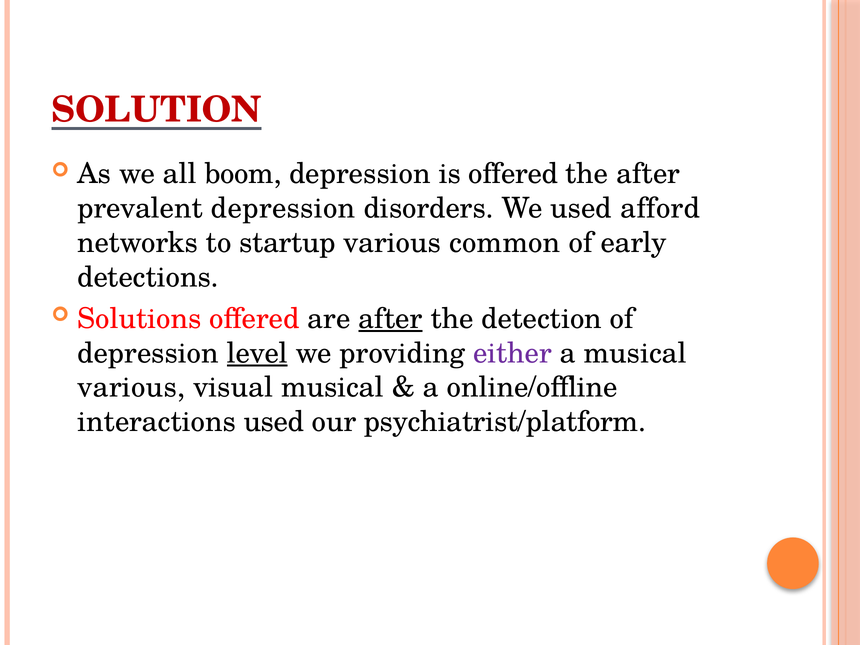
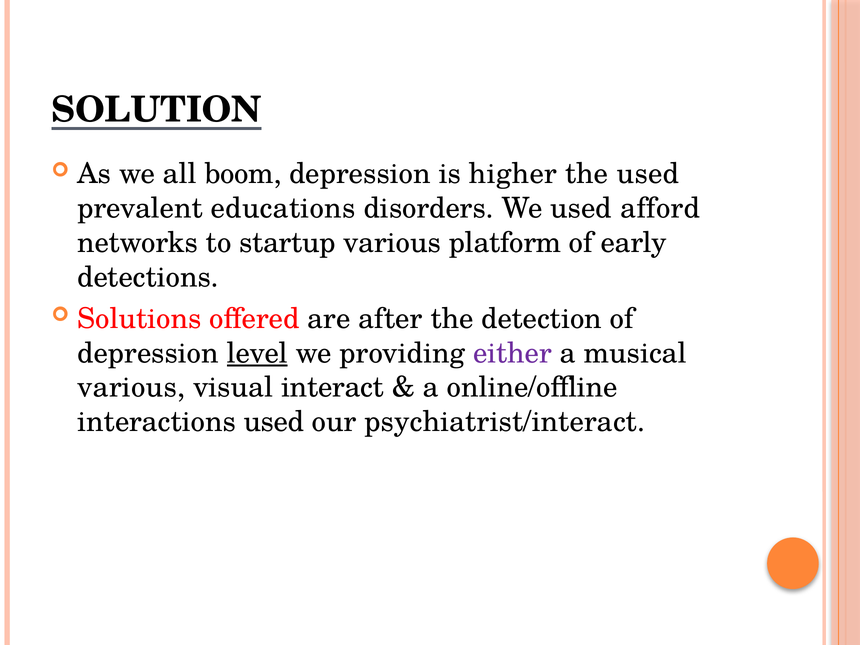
SOLUTION colour: red -> black (156, 110)
is offered: offered -> higher (513, 174)
the after: after -> used (648, 174)
prevalent depression: depression -> educations (283, 208)
common: common -> platform (505, 243)
after underline: present -> none (390, 319)
visual musical: musical -> interact (333, 388)
psychiatrist/platform: psychiatrist/platform -> psychiatrist/interact (505, 422)
